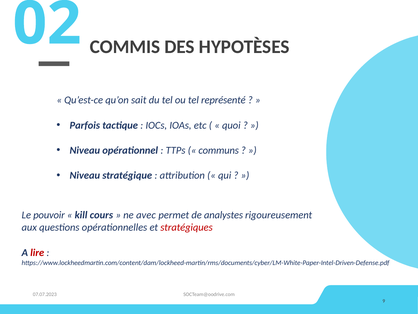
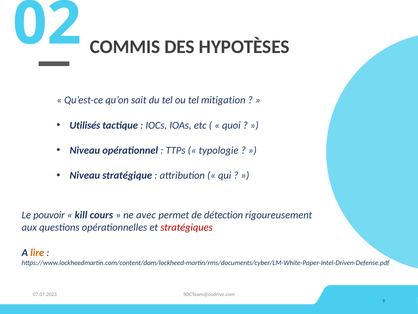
représenté: représenté -> mitigation (223, 100)
Parfois: Parfois -> Utilisés (85, 125)
communs: communs -> typologie (219, 150)
analystes: analystes -> détection (224, 215)
lire colour: red -> orange (37, 252)
